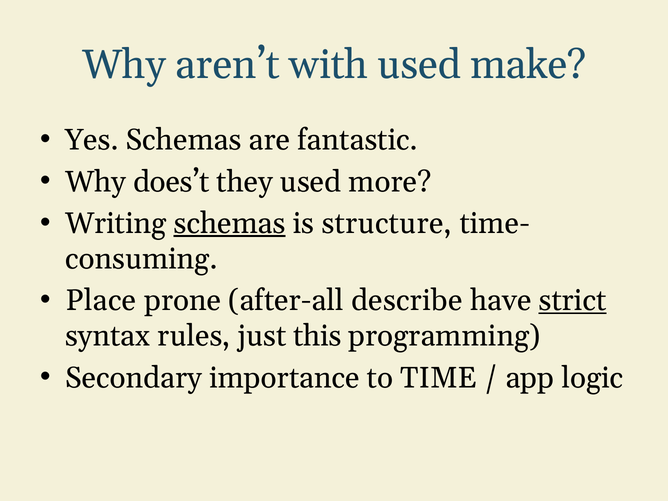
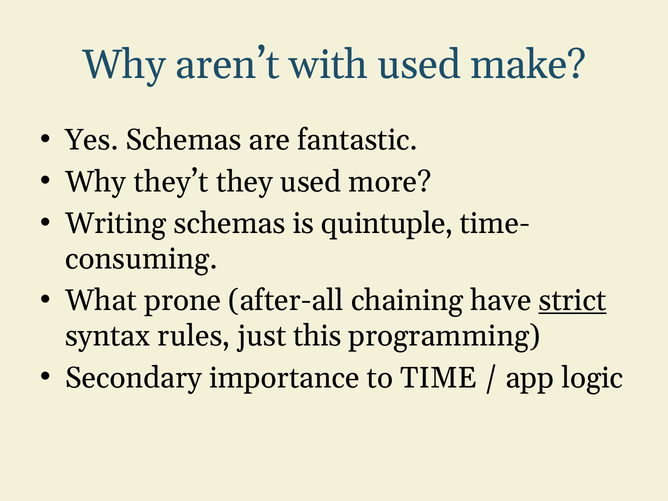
does’t: does’t -> they’t (171, 182)
schemas underline: present -> none (230, 223)
structure: structure -> quintuple (387, 223)
Place: Place -> What (101, 301)
describe: describe -> chaining (407, 301)
